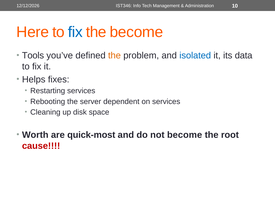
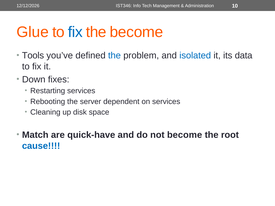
Here: Here -> Glue (33, 32)
the colour: orange -> blue (114, 56)
Helps: Helps -> Down (34, 79)
Worth: Worth -> Match (35, 135)
quick-most: quick-most -> quick-have (91, 135)
cause colour: red -> blue (41, 146)
